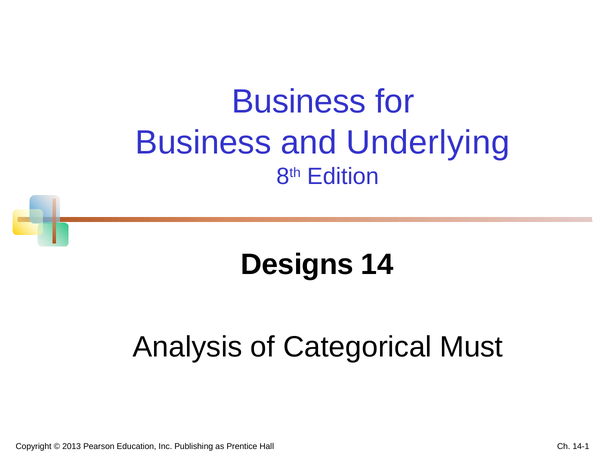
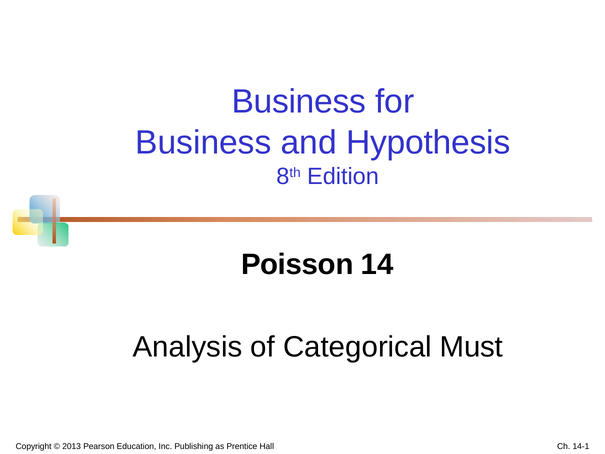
Underlying: Underlying -> Hypothesis (428, 143)
Designs: Designs -> Poisson (297, 265)
